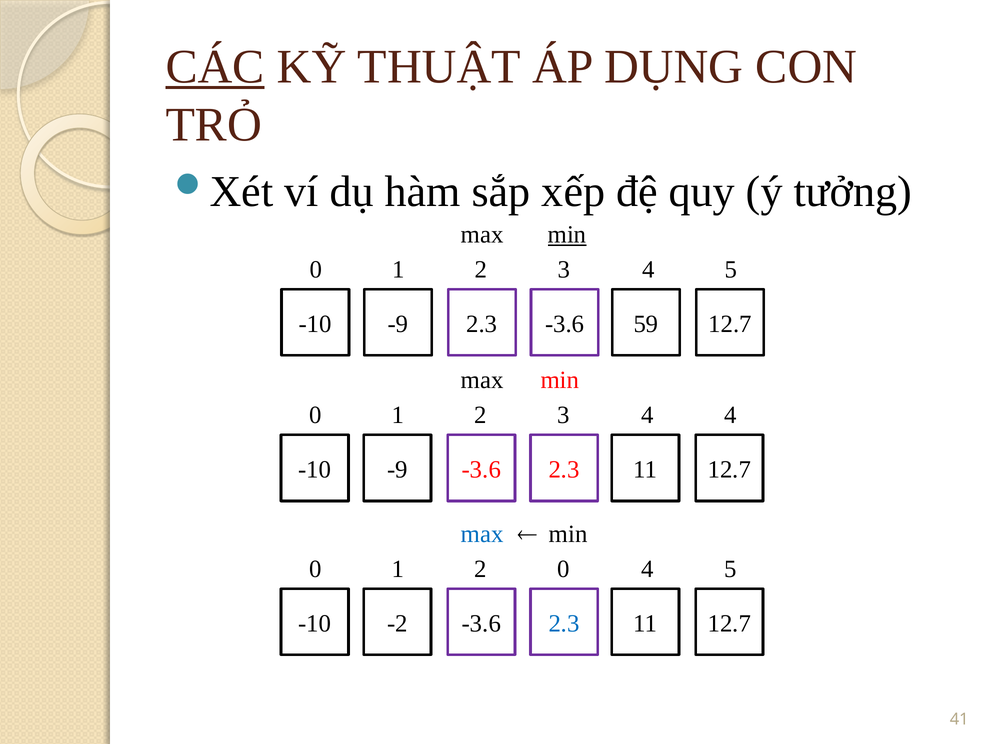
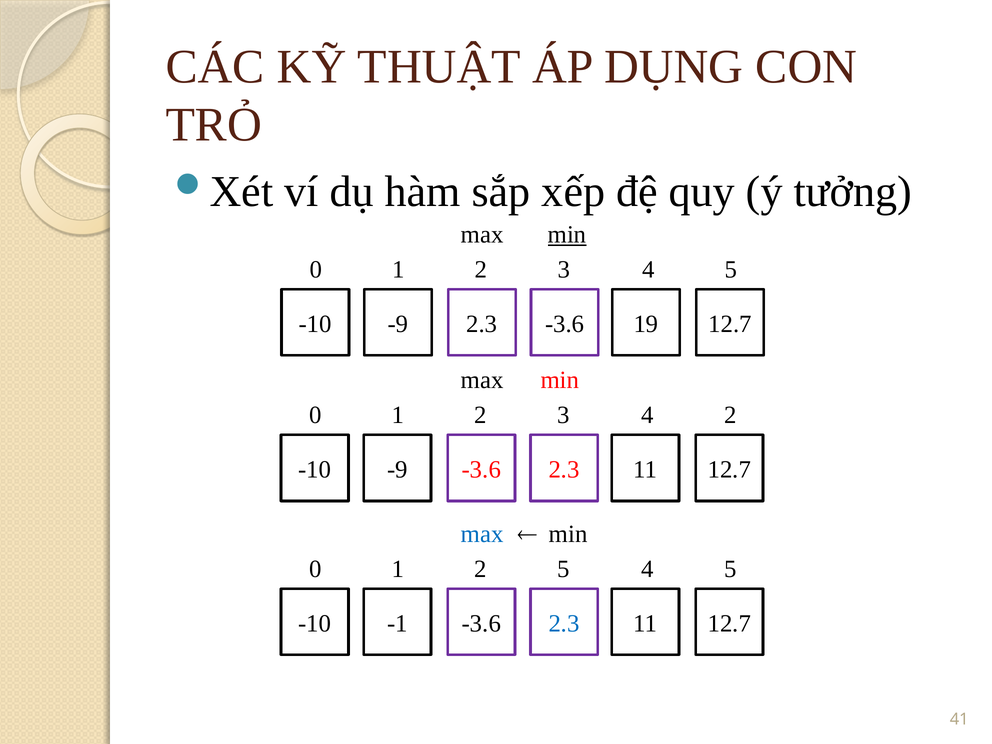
CÁC underline: present -> none (215, 67)
59: 59 -> 19 (646, 324)
4 4: 4 -> 2 (730, 415)
2 0: 0 -> 5 (563, 569)
-2: -2 -> -1 (397, 623)
